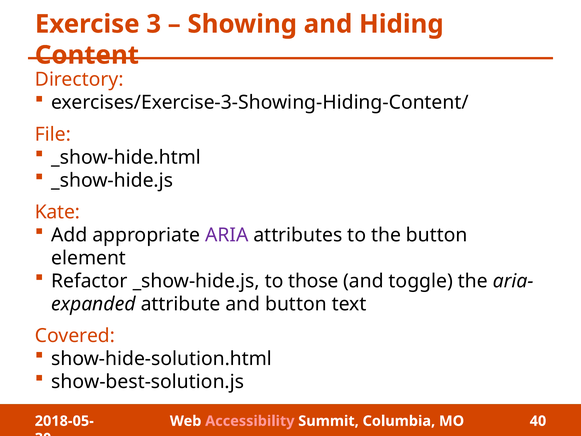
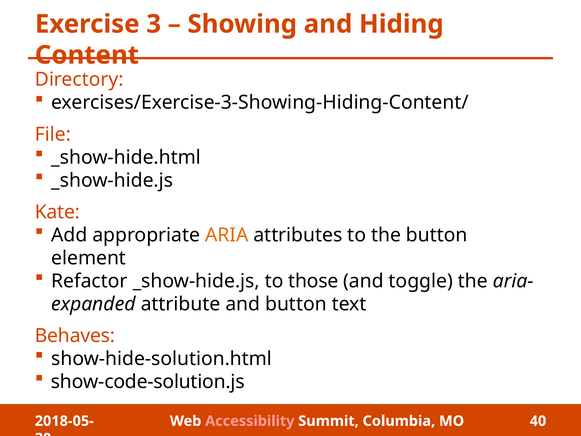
ARIA colour: purple -> orange (227, 235)
Covered: Covered -> Behaves (75, 336)
show-best-solution.js: show-best-solution.js -> show-code-solution.js (148, 381)
